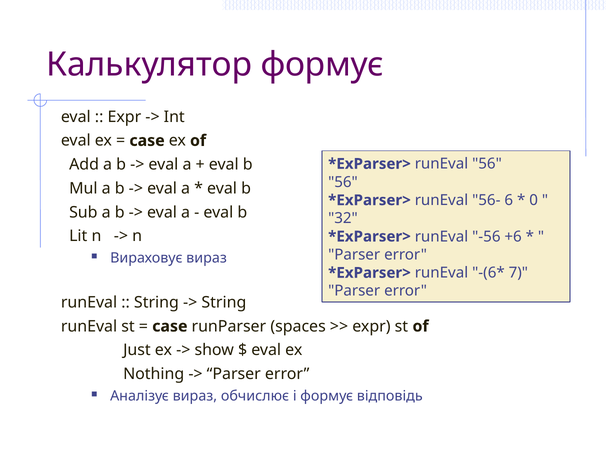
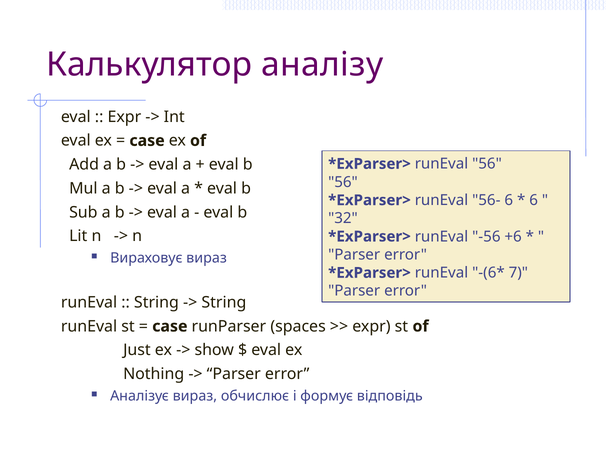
Калькулятор формує: формує -> аналізу (322, 65)
0: 0 -> 6 (534, 200)
